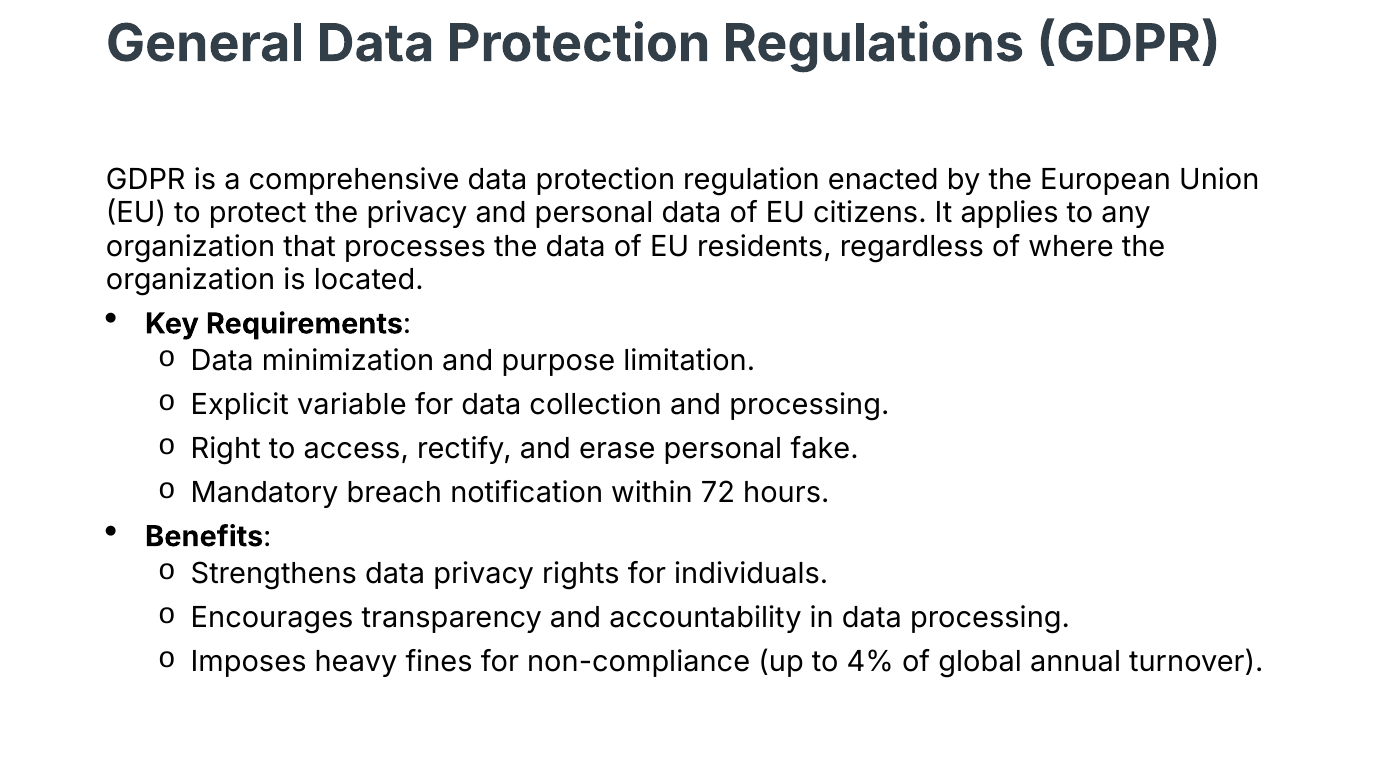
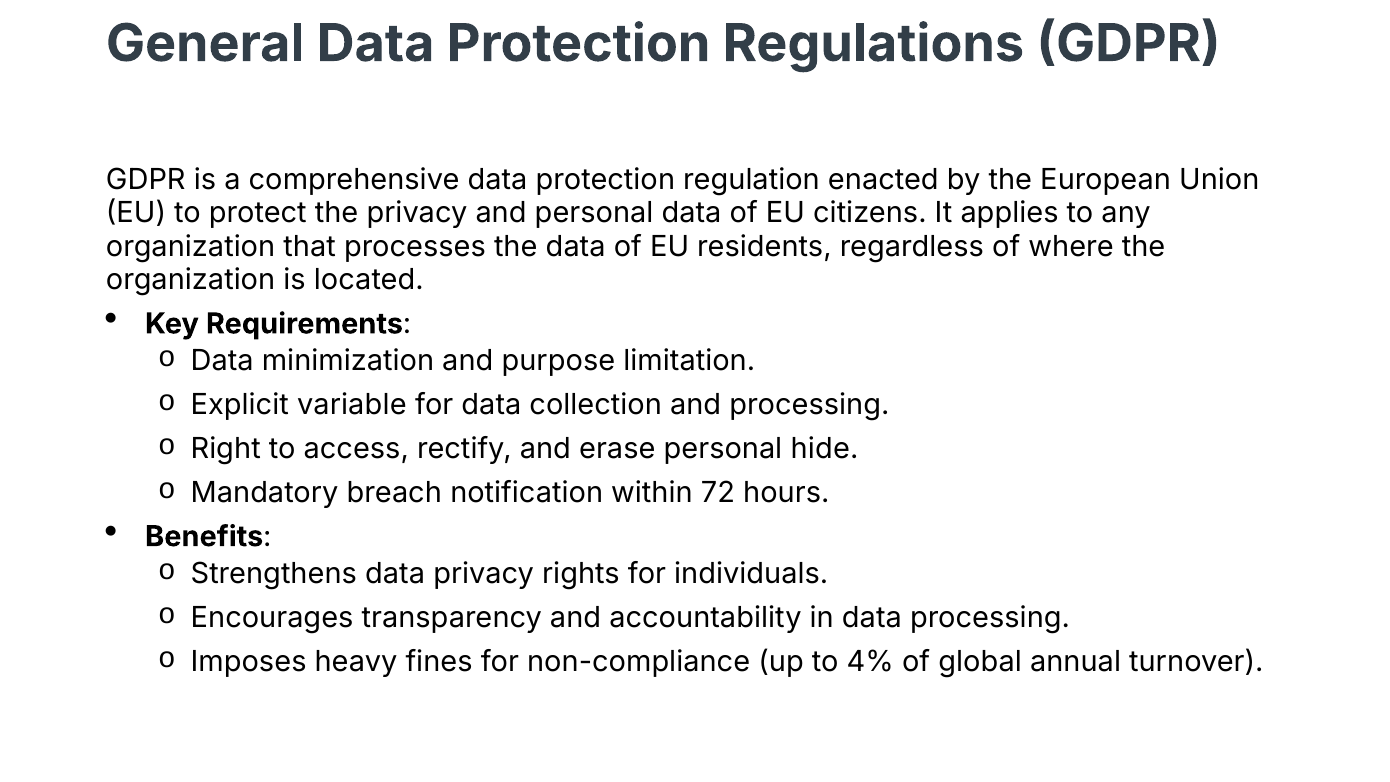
fake: fake -> hide (825, 449)
